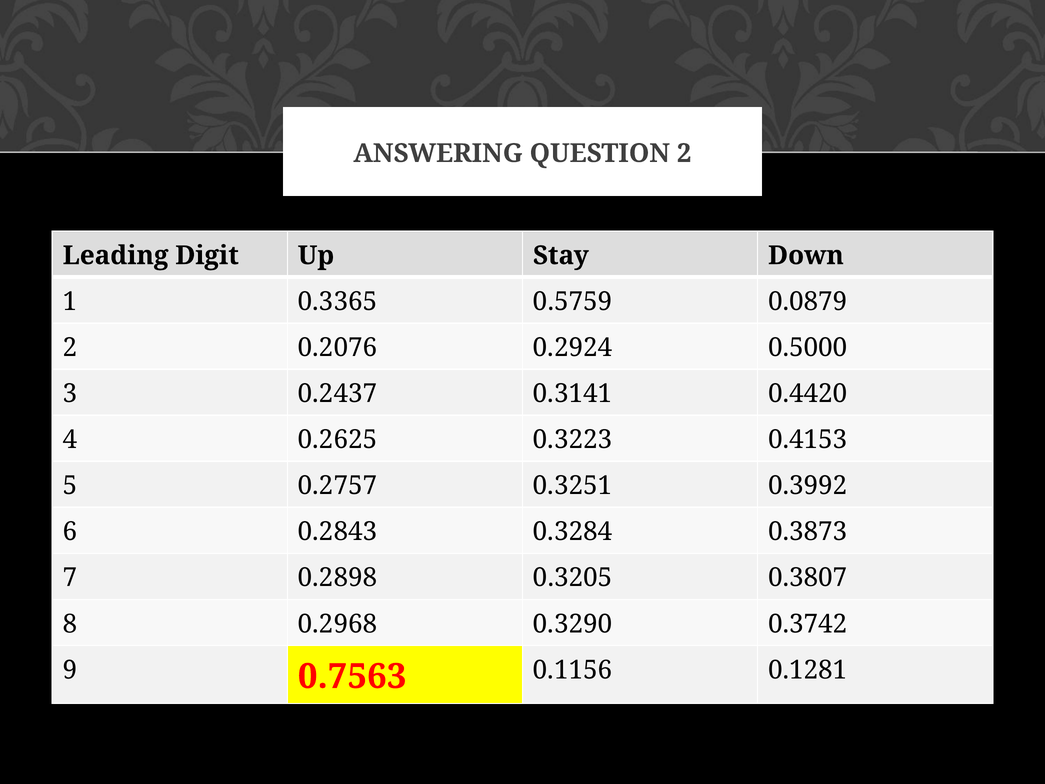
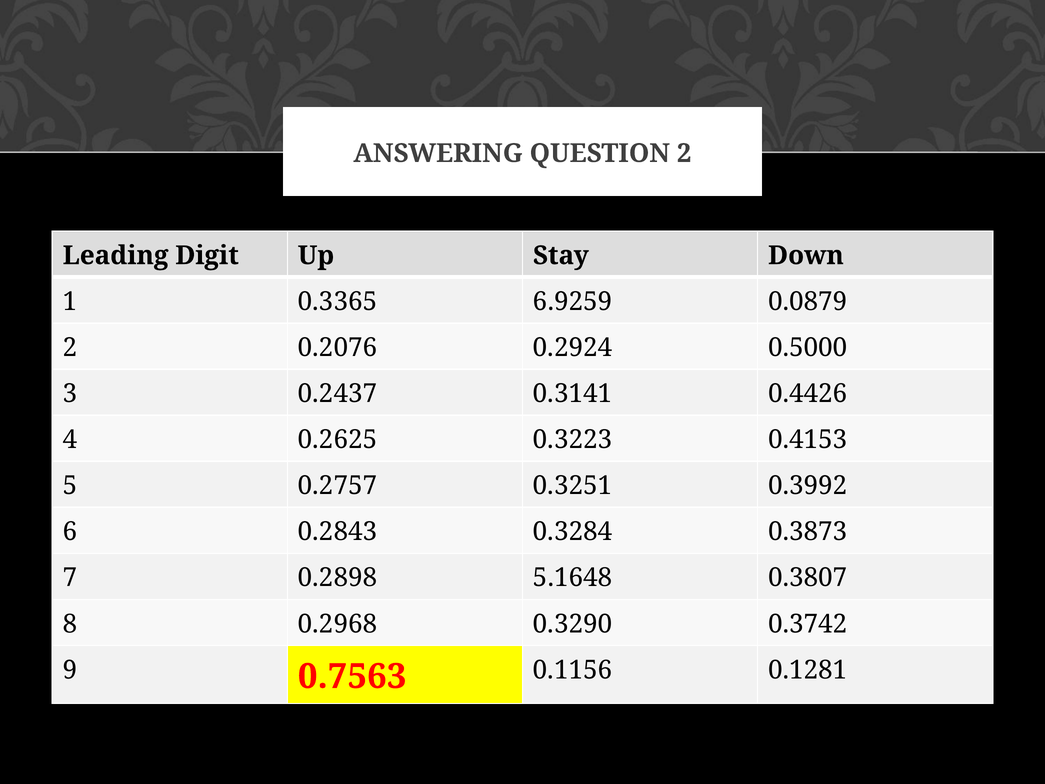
0.5759: 0.5759 -> 6.9259 (573, 301)
0.4420: 0.4420 -> 0.4426 (808, 394)
0.3205: 0.3205 -> 5.1648 (573, 578)
